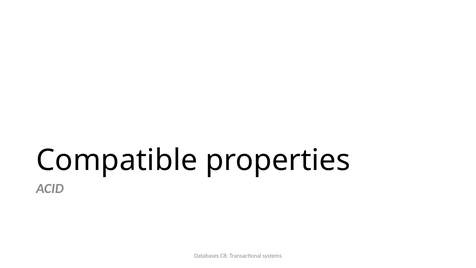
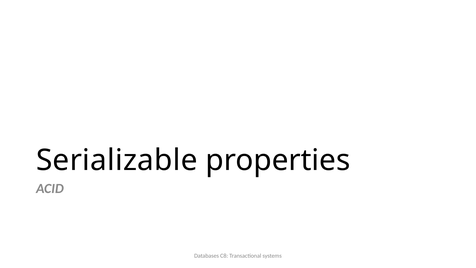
Compatible: Compatible -> Serializable (117, 160)
